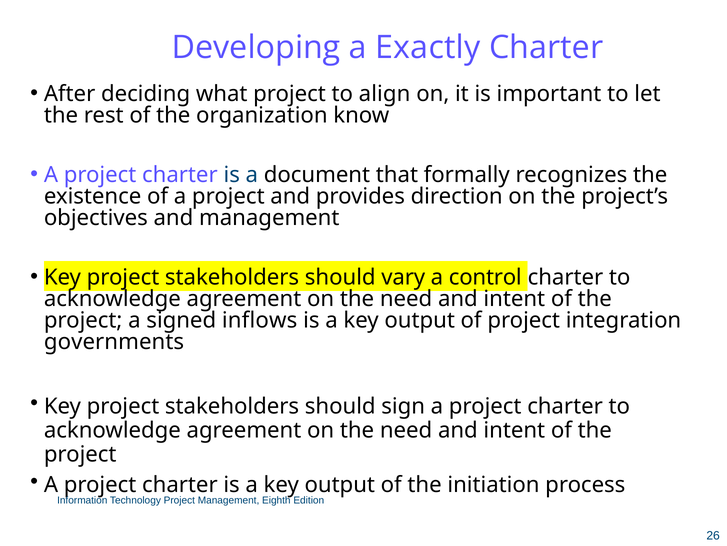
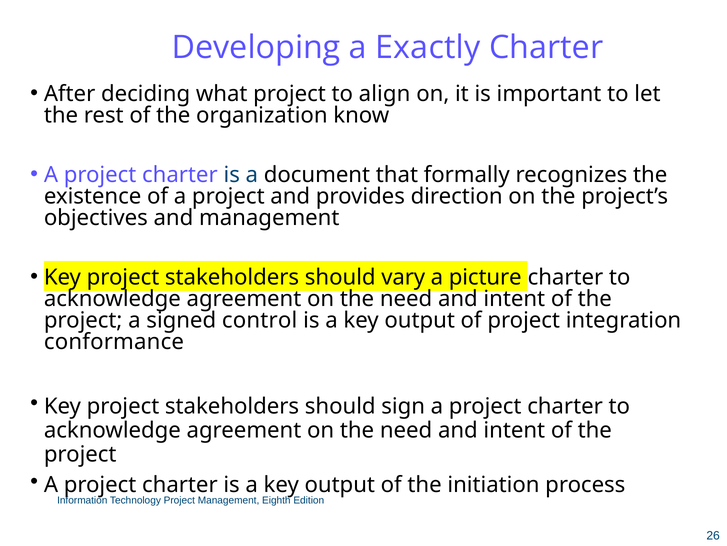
control: control -> picture (485, 277)
inflows: inflows -> control (260, 320)
governments: governments -> conformance (114, 342)
